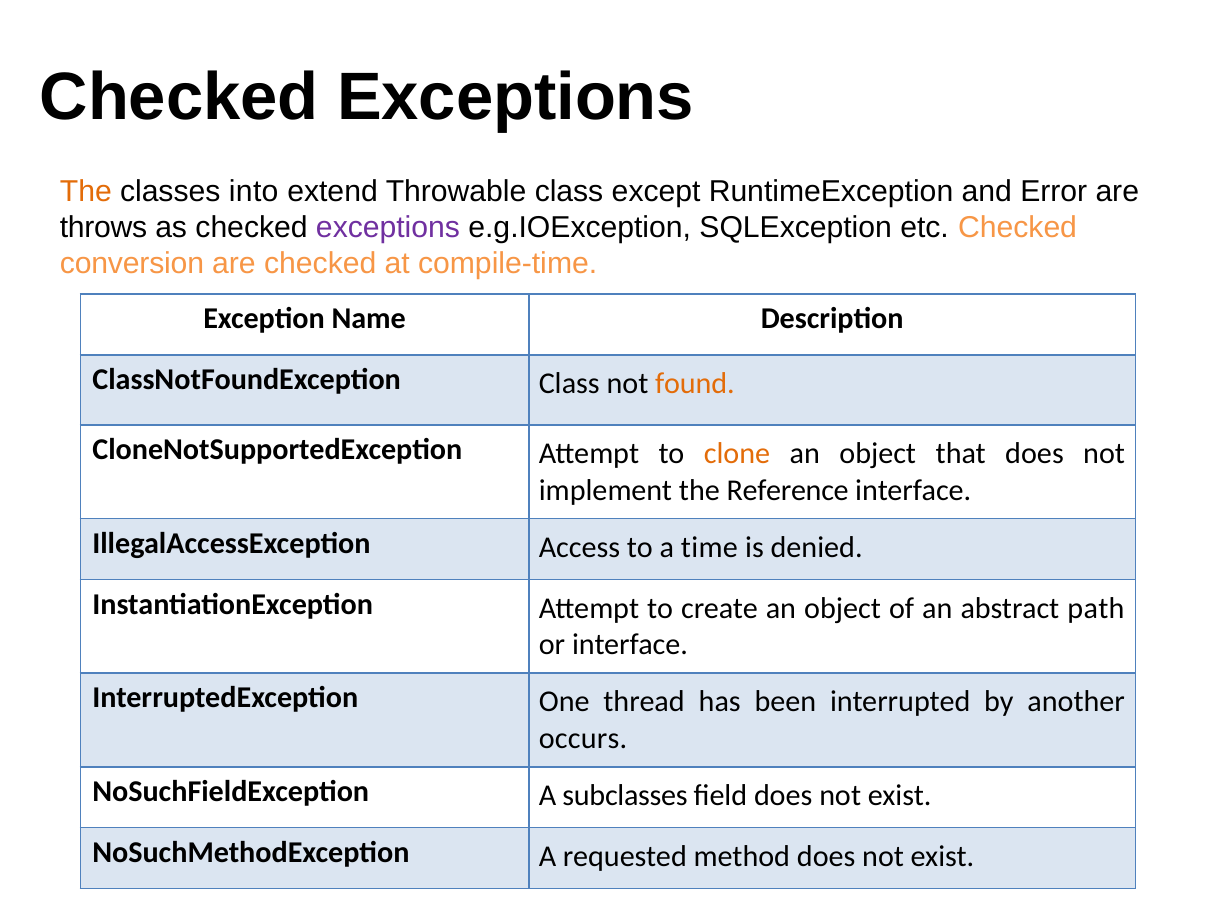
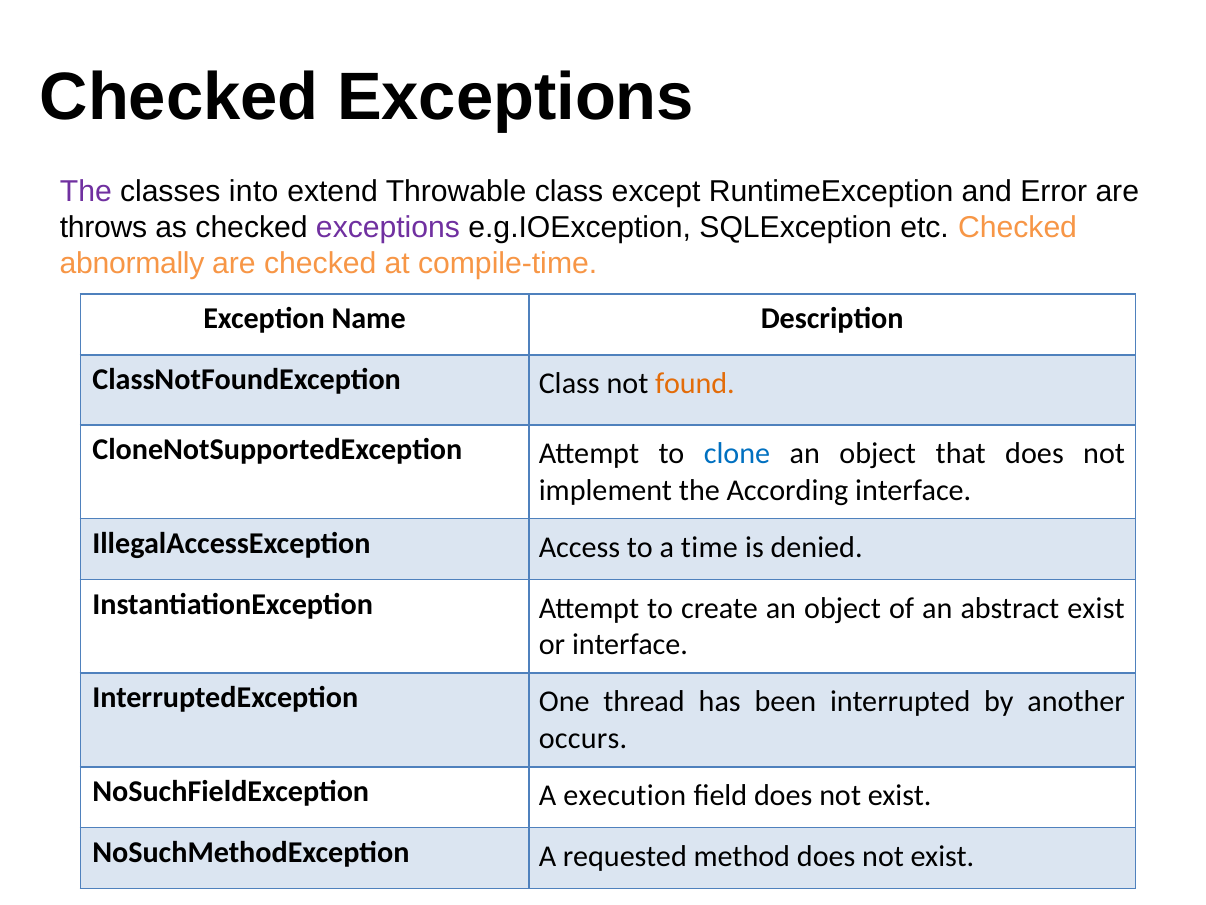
The colour: orange -> purple (86, 191)
conversion: conversion -> abnormally (132, 263)
clone colour: orange -> blue (737, 453)
Reference: Reference -> According (787, 490)
abstract path: path -> exist (1096, 608)
subclasses: subclasses -> execution (625, 795)
